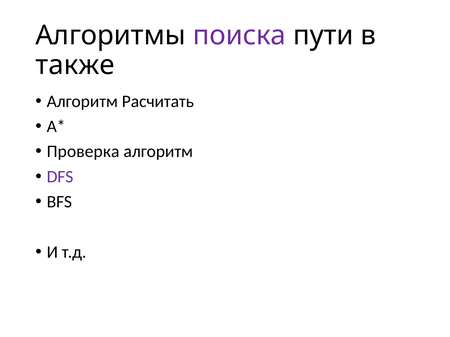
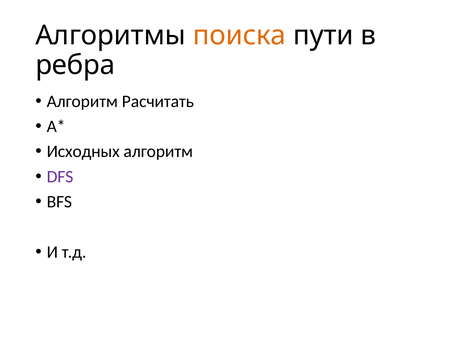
поиска colour: purple -> orange (239, 36)
также: также -> ребра (75, 65)
Проверка: Проверка -> Исходных (83, 152)
